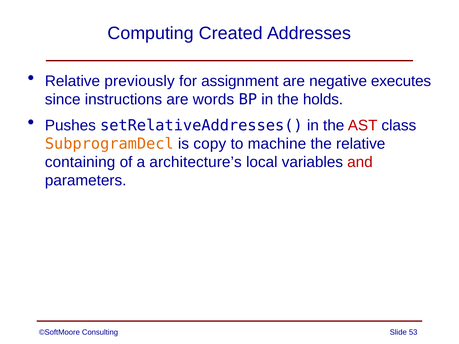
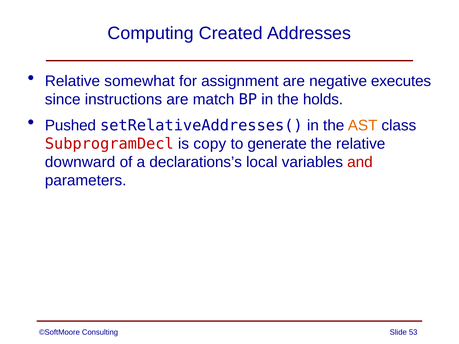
previously: previously -> somewhat (140, 81)
words: words -> match (214, 99)
Pushes: Pushes -> Pushed (70, 125)
AST colour: red -> orange (363, 125)
SubprogramDecl colour: orange -> red (109, 144)
machine: machine -> generate (277, 144)
containing: containing -> downward (80, 162)
architecture’s: architecture’s -> declarations’s (196, 162)
